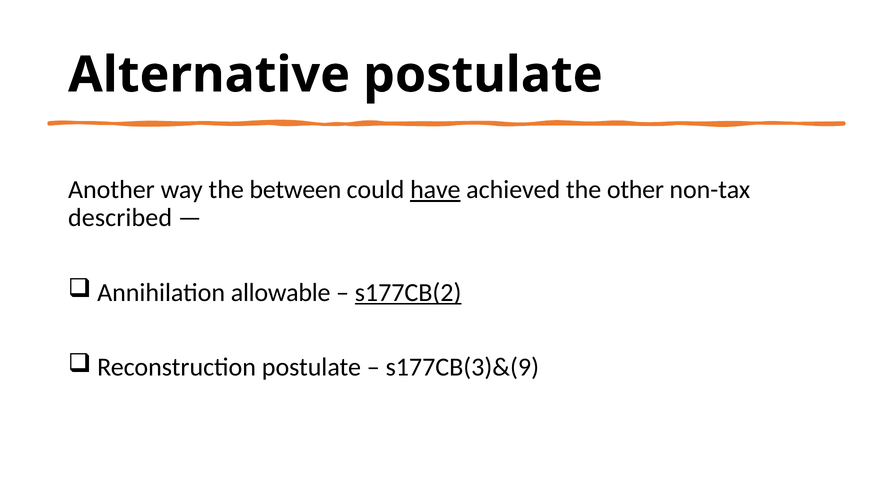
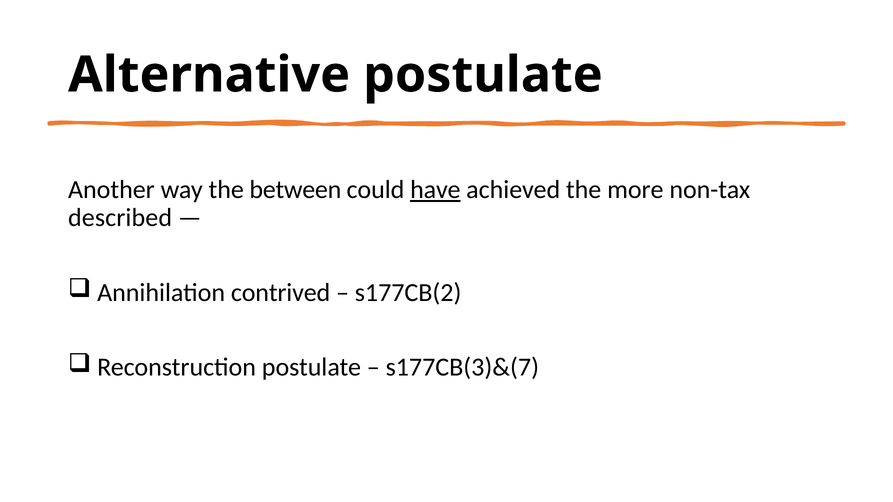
other: other -> more (635, 190)
allowable: allowable -> contrived (281, 293)
s177CB(2 underline: present -> none (408, 293)
s177CB(3)&(9: s177CB(3)&(9 -> s177CB(3)&(7 (462, 367)
